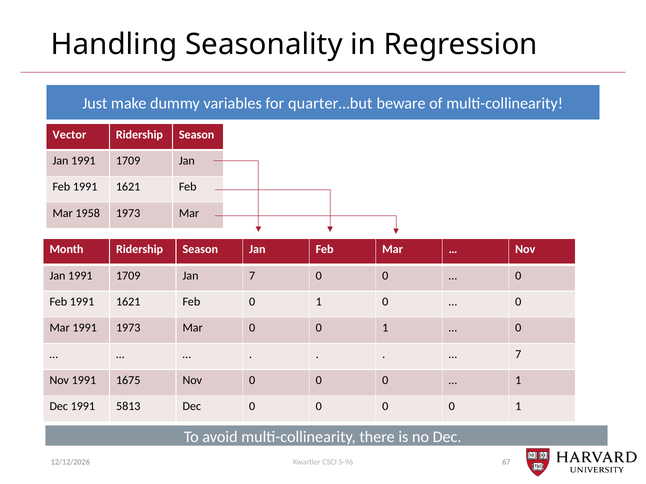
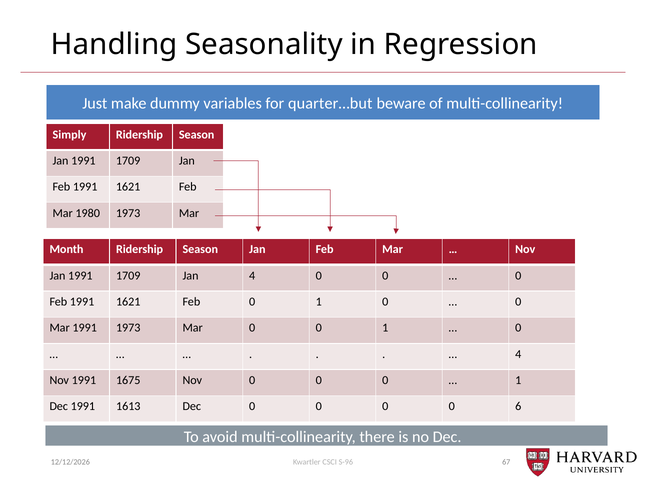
Vector: Vector -> Simply (69, 135)
1958: 1958 -> 1980 (88, 213)
Jan 7: 7 -> 4 (252, 276)
7: 7 -> 4 (518, 355)
5813: 5813 -> 1613 (128, 407)
0 0 0 1: 1 -> 6 (518, 407)
